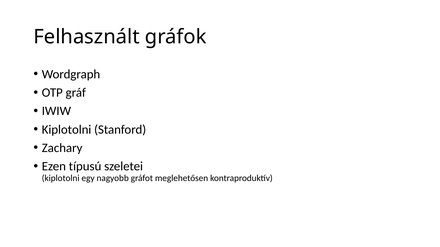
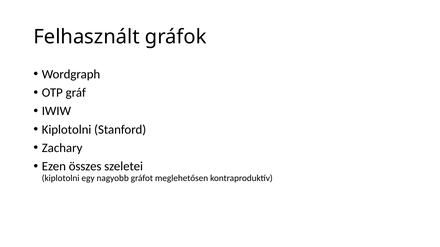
típusú: típusú -> összes (85, 167)
